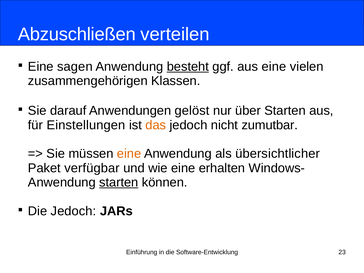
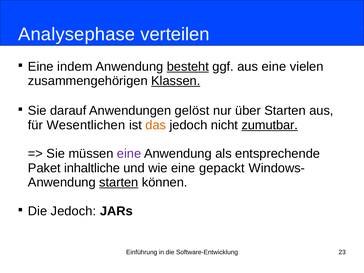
Abzuschließen: Abzuschließen -> Analysephase (77, 34)
sagen: sagen -> indem (75, 67)
Klassen underline: none -> present (176, 81)
Einstellungen: Einstellungen -> Wesentlichen (86, 125)
zumutbar underline: none -> present (270, 125)
eine colour: orange -> purple (129, 154)
übersichtlicher: übersichtlicher -> entsprechende (278, 154)
verfügbar: verfügbar -> inhaltliche (92, 168)
erhalten: erhalten -> gepackt (222, 168)
